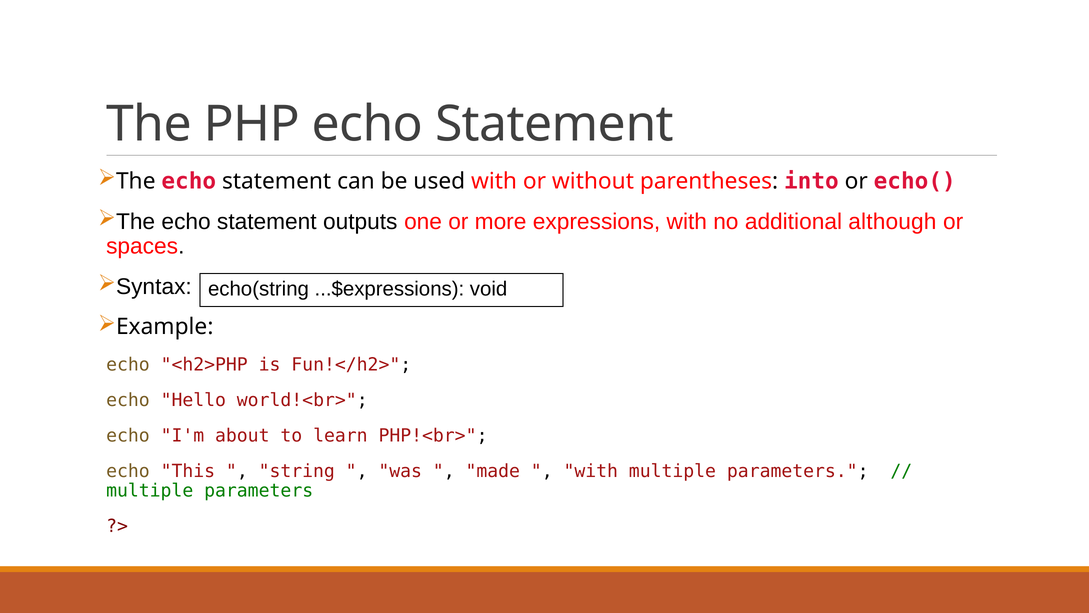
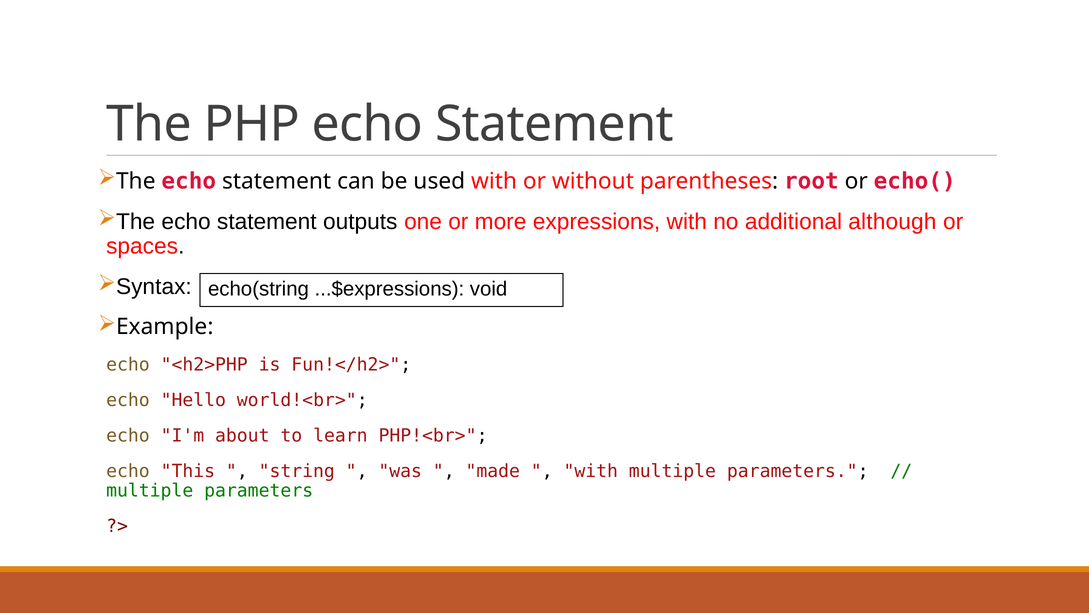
into: into -> root (811, 181)
